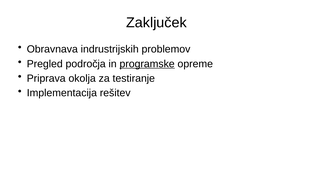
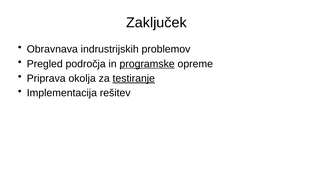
testiranje underline: none -> present (134, 78)
